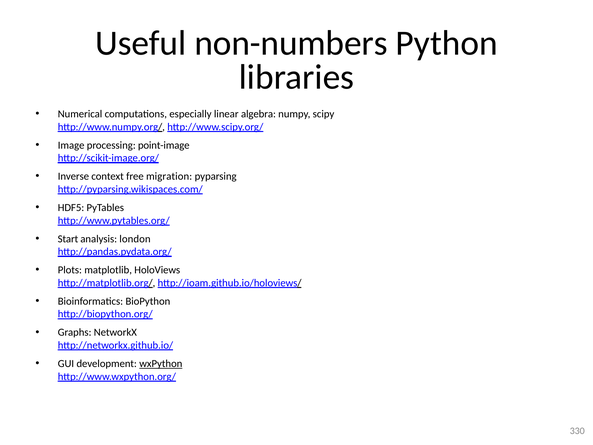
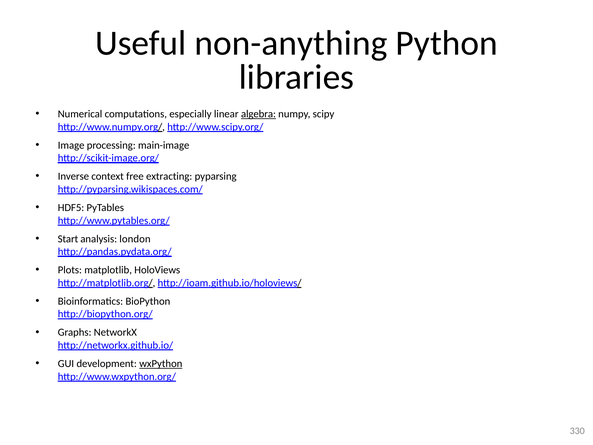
non-numbers: non-numbers -> non-anything (291, 43)
algebra underline: none -> present (258, 114)
point-image: point-image -> main-image (164, 145)
migration: migration -> extracting (169, 176)
